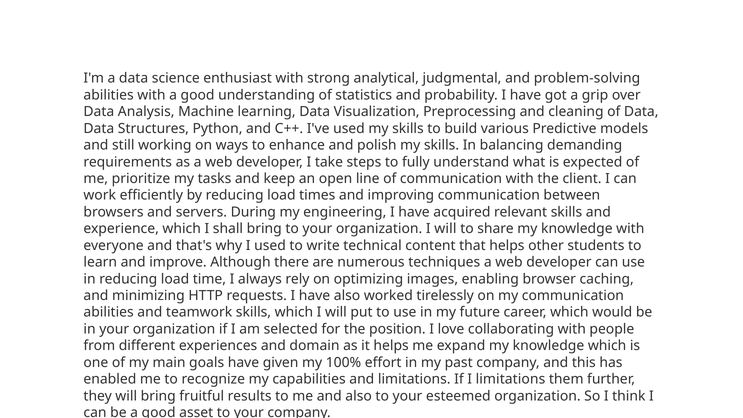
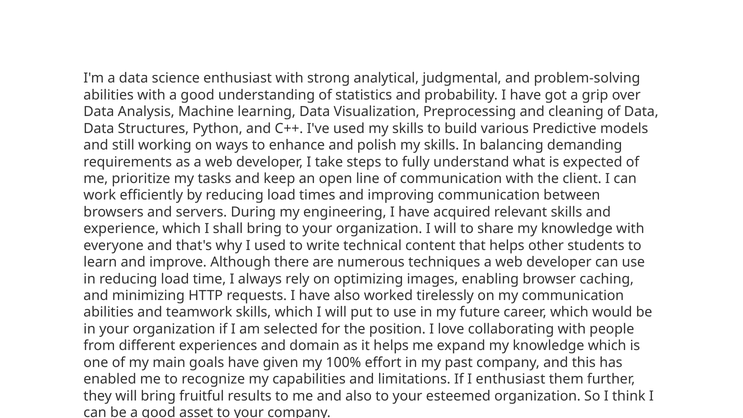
I limitations: limitations -> enthusiast (510, 379)
